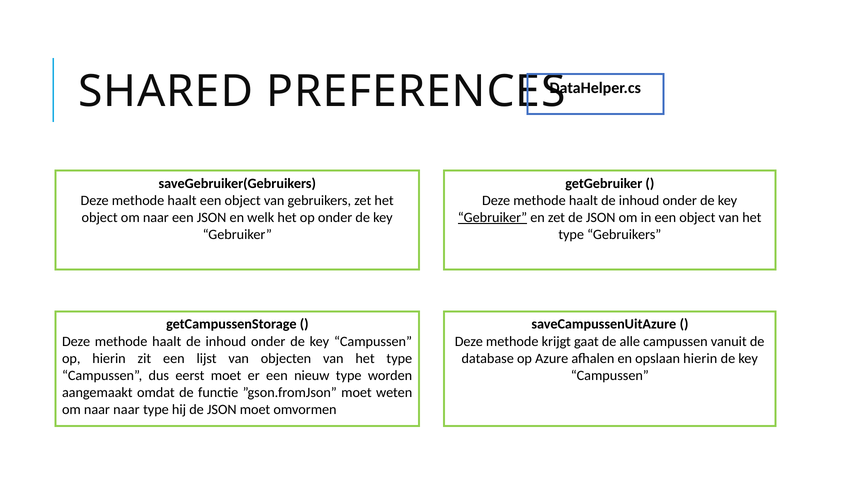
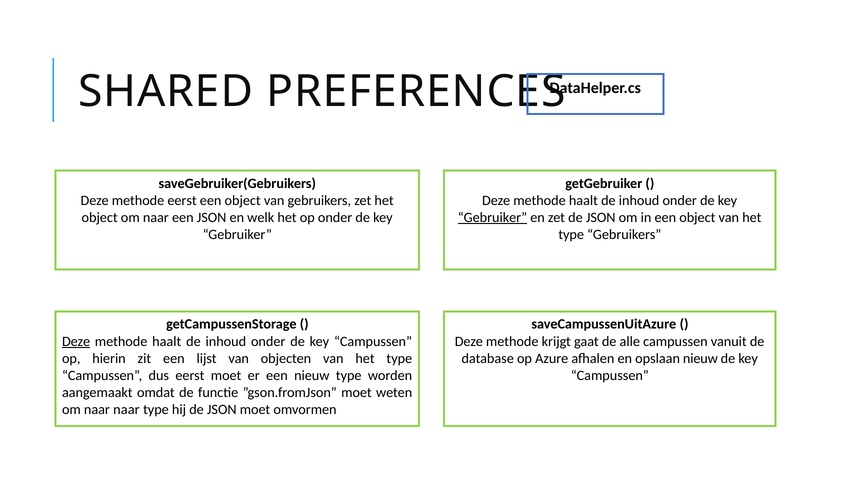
haalt: haalt -> eerst (182, 201)
Deze underline: none -> present (76, 342)
opslaan hierin: hierin -> nieuw (700, 359)
